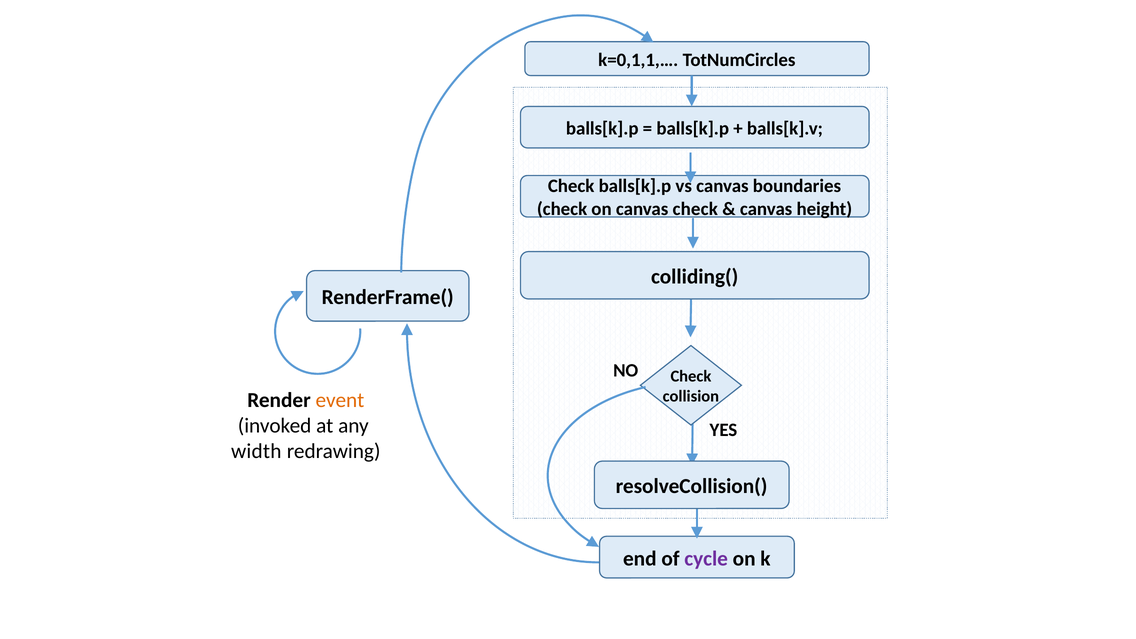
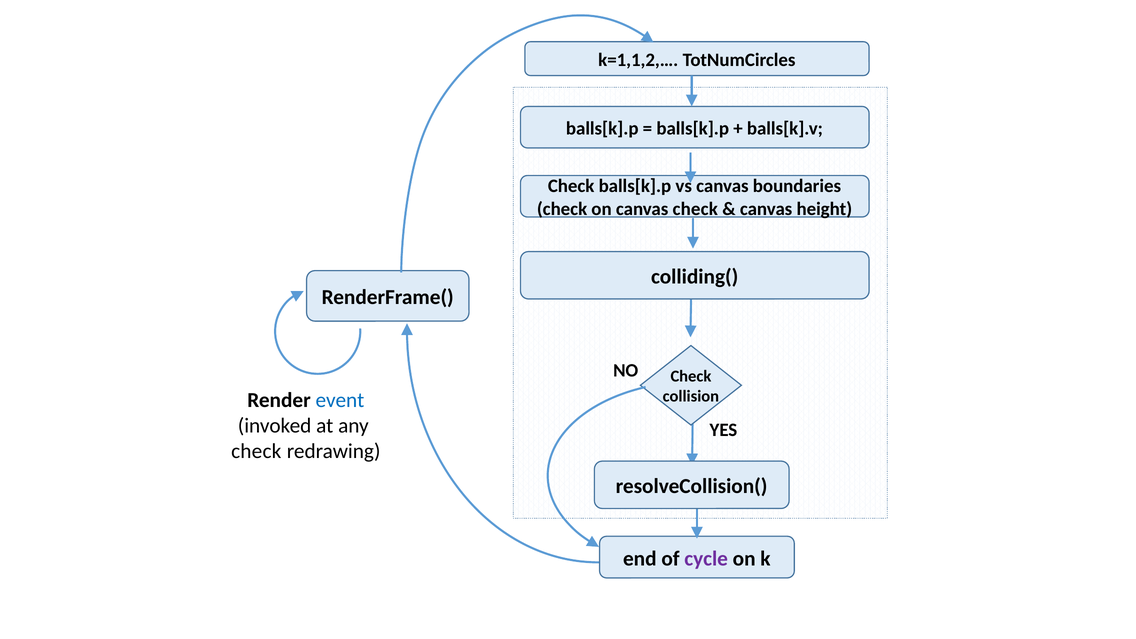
k=0,1,1,…: k=0,1,1,… -> k=1,1,2,… (638, 60)
event colour: orange -> blue (340, 400)
width: width -> check (256, 451)
